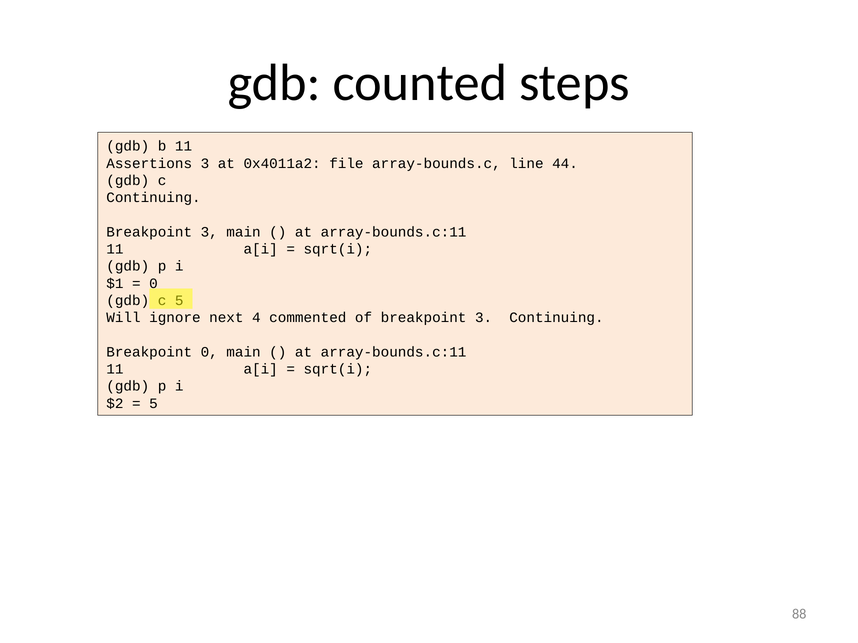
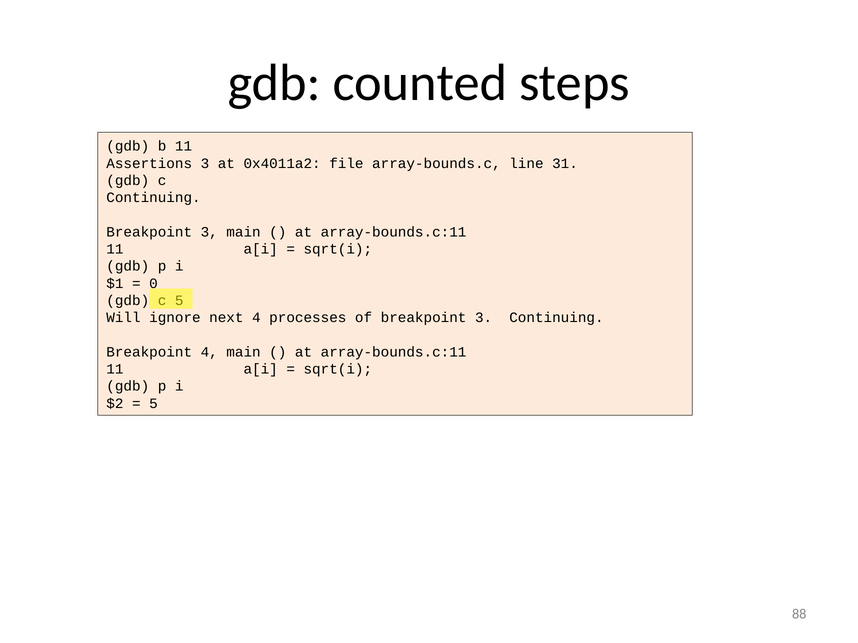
44: 44 -> 31 (565, 163)
commented: commented -> processes (308, 318)
Breakpoint 0: 0 -> 4 (209, 352)
